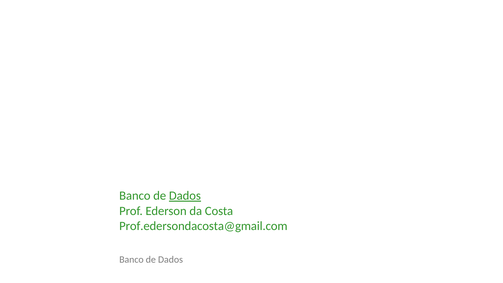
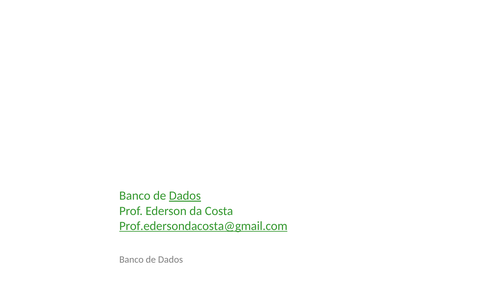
Prof.edersondacosta@gmail.com underline: none -> present (203, 226)
